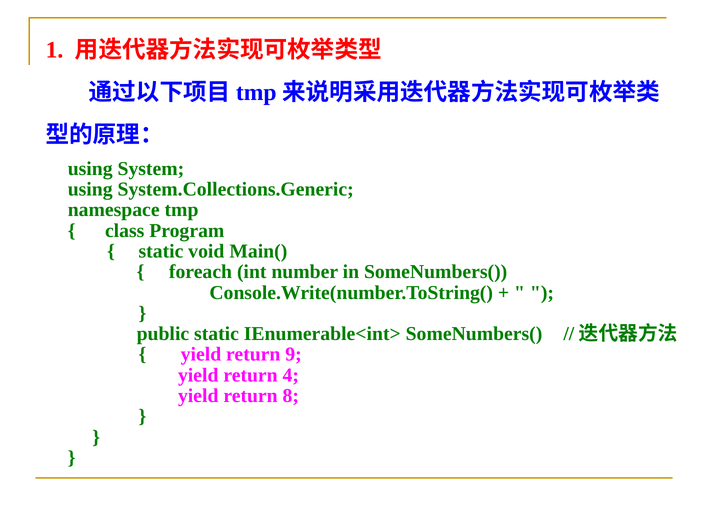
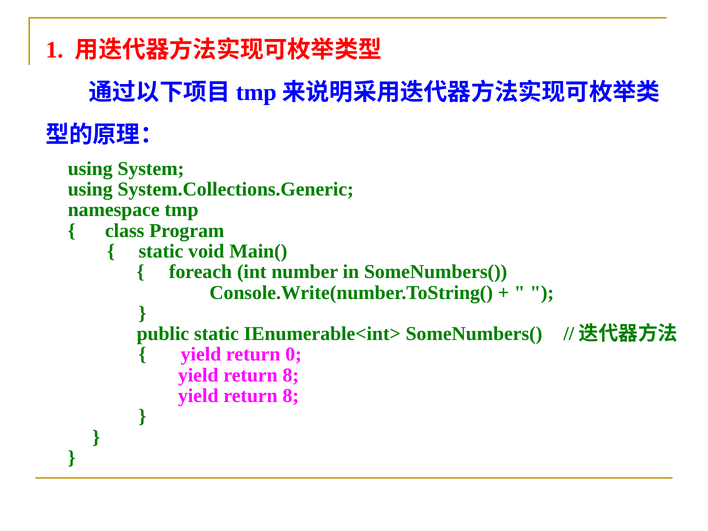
9: 9 -> 0 (294, 354)
4: 4 -> 8 (291, 375)
